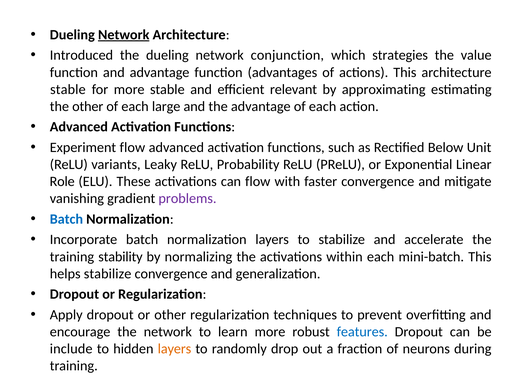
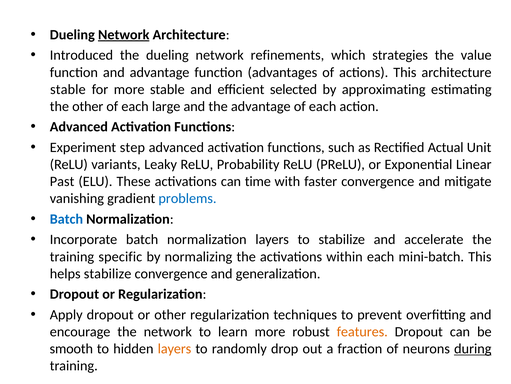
conjunction: conjunction -> refinements (287, 55)
relevant: relevant -> selected (294, 89)
Experiment flow: flow -> step (132, 147)
Below: Below -> Actual (446, 147)
Role: Role -> Past (62, 181)
can flow: flow -> time (258, 181)
problems colour: purple -> blue (187, 198)
stability: stability -> specific (120, 256)
features colour: blue -> orange (362, 331)
include: include -> smooth (71, 348)
during underline: none -> present (473, 348)
